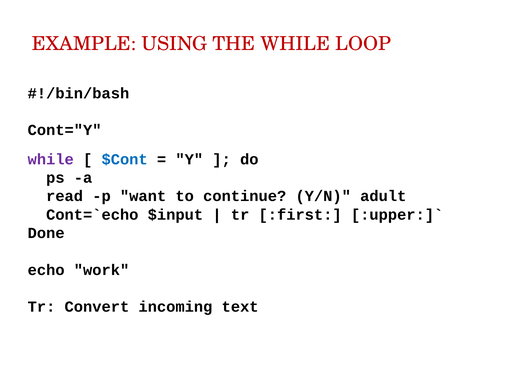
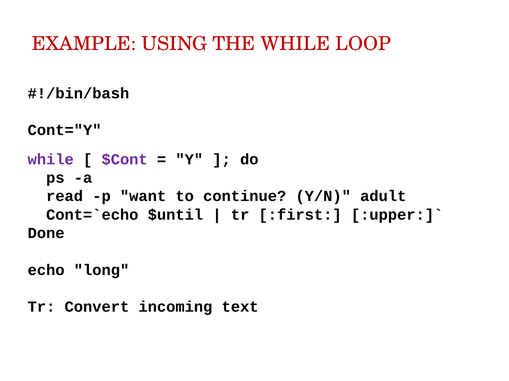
$Cont colour: blue -> purple (125, 160)
$input: $input -> $until (175, 215)
work: work -> long (102, 270)
